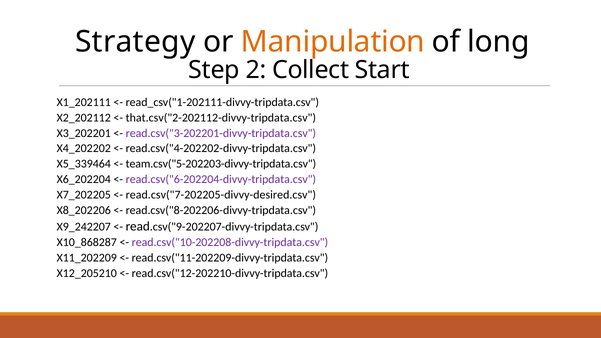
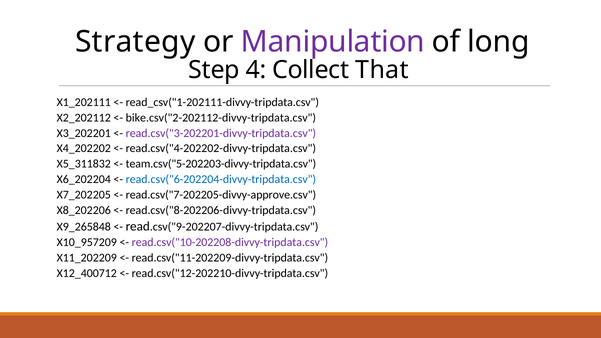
Manipulation colour: orange -> purple (333, 42)
2: 2 -> 4 (256, 70)
Start: Start -> That (382, 70)
that.csv("2-202112-divvy-tripdata.csv: that.csv("2-202112-divvy-tripdata.csv -> bike.csv("2-202112-divvy-tripdata.csv (221, 118)
X5_339464: X5_339464 -> X5_311832 (84, 164)
read.csv("6-202204-divvy-tripdata.csv colour: purple -> blue (221, 179)
read.csv("7-202205-divvy-desired.csv: read.csv("7-202205-divvy-desired.csv -> read.csv("7-202205-divvy-approve.csv (221, 195)
X9_242207: X9_242207 -> X9_265848 (84, 227)
X10_868287: X10_868287 -> X10_957209 (87, 243)
X12_205210: X12_205210 -> X12_400712 (87, 273)
